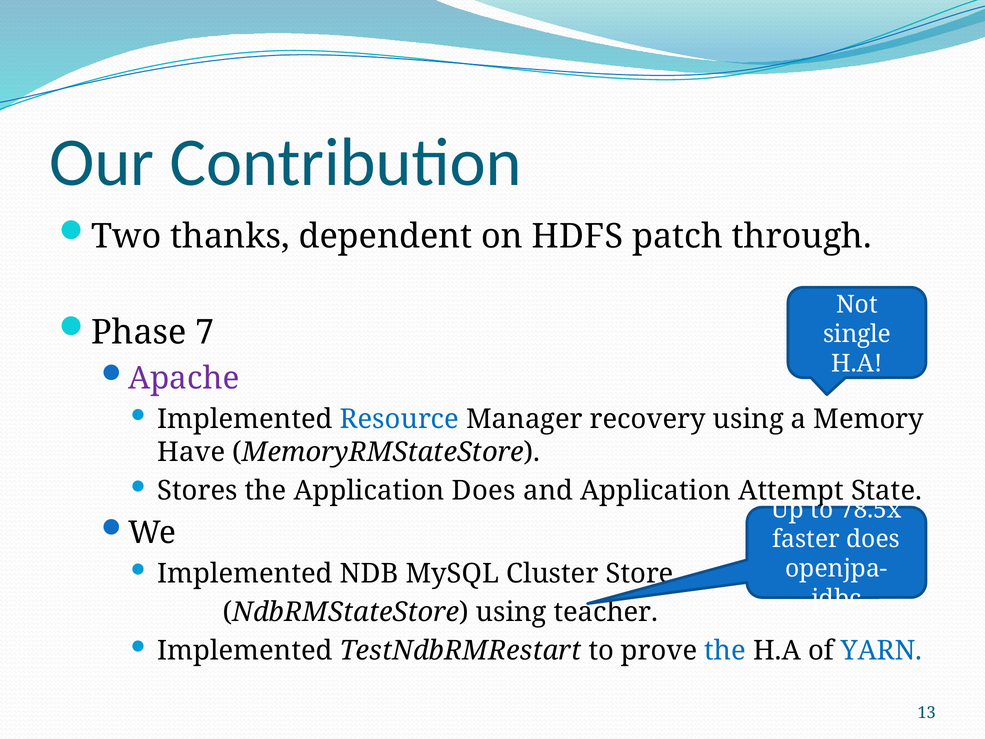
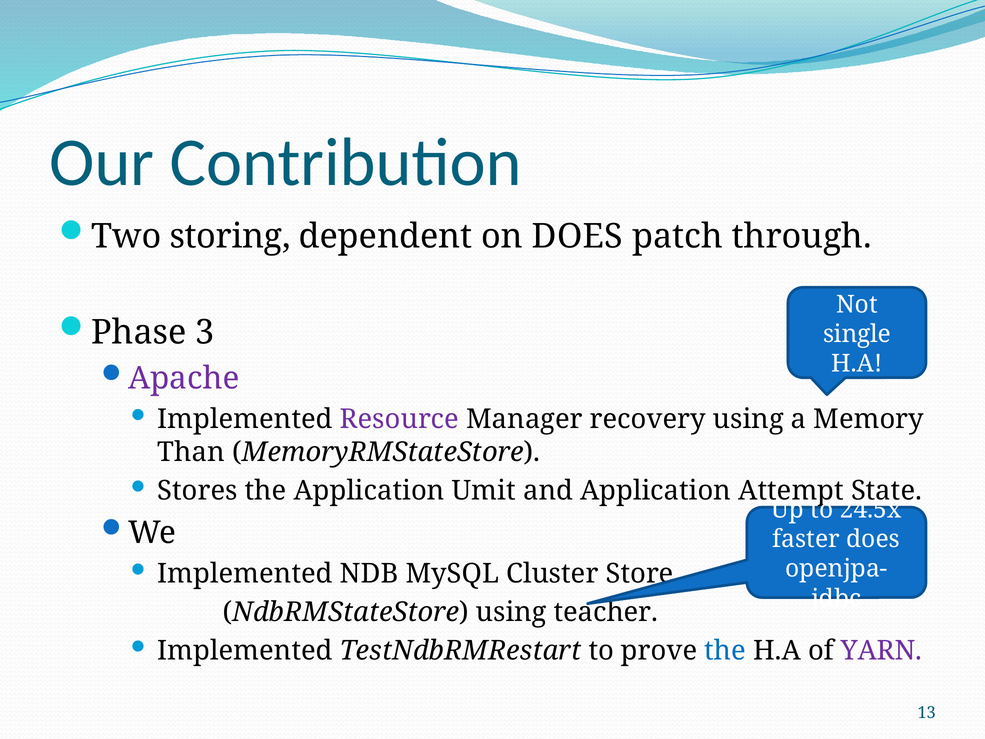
thanks: thanks -> storing (230, 236)
on HDFS: HDFS -> DOES (577, 236)
7: 7 -> 3 (205, 332)
Resource colour: blue -> purple (399, 419)
Have: Have -> Than (191, 452)
Application Does: Does -> Umit (484, 490)
78.5x: 78.5x -> 24.5x (871, 510)
YARN colour: blue -> purple (881, 650)
